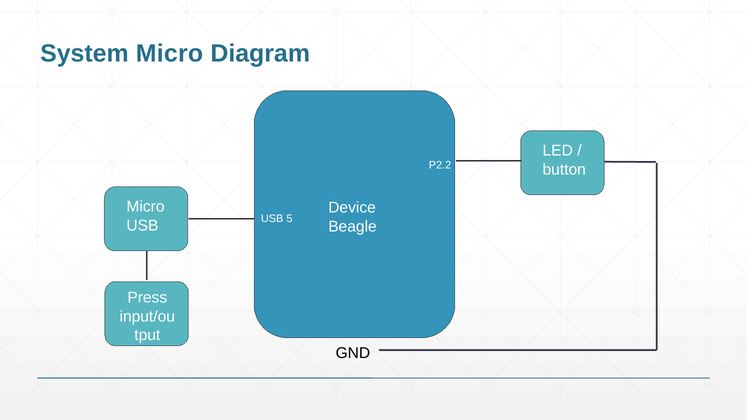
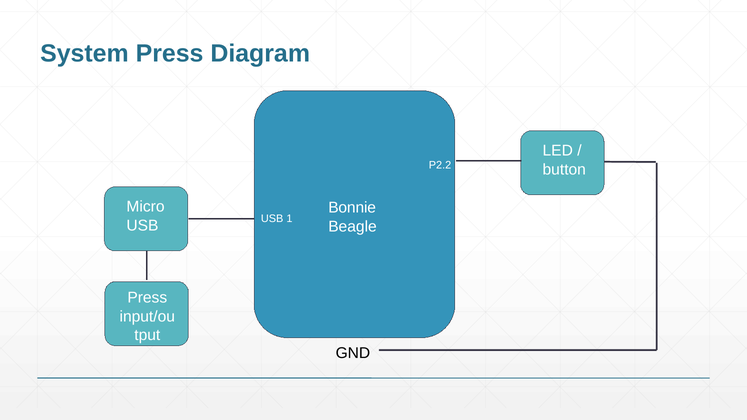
System Micro: Micro -> Press (170, 54)
Device: Device -> Bonnie (352, 208)
5: 5 -> 1 (289, 219)
